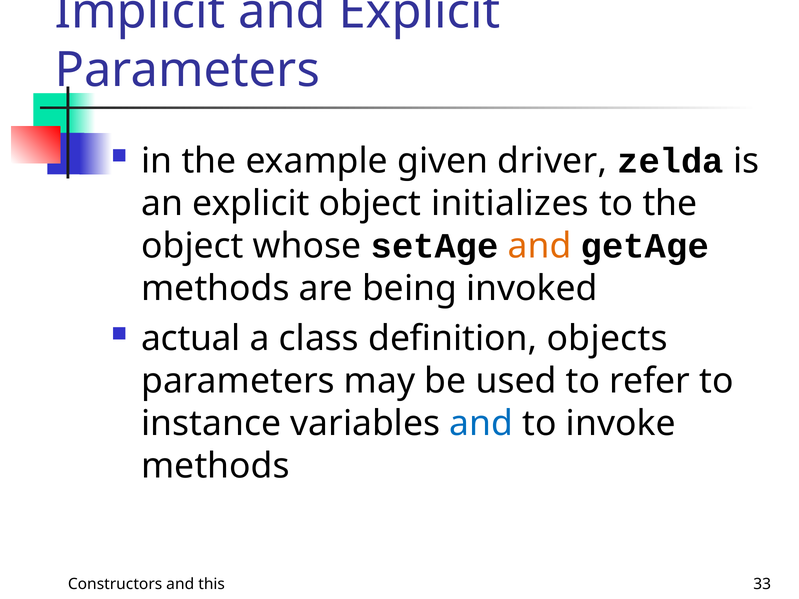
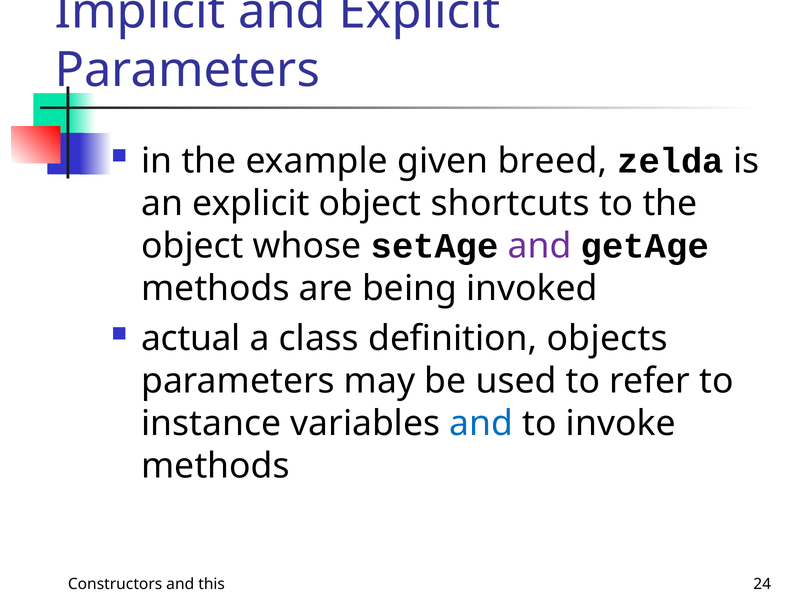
driver: driver -> breed (552, 161)
initializes: initializes -> shortcuts (510, 204)
and colour: orange -> purple (540, 246)
33: 33 -> 24 (762, 584)
